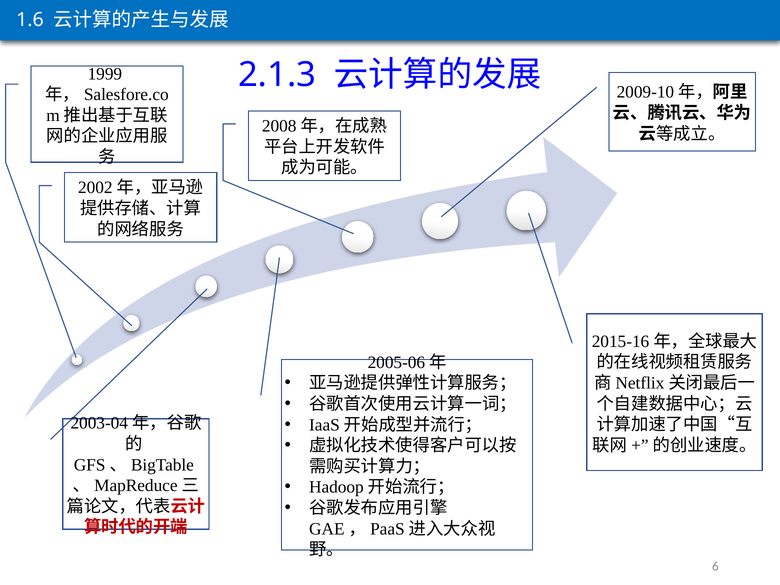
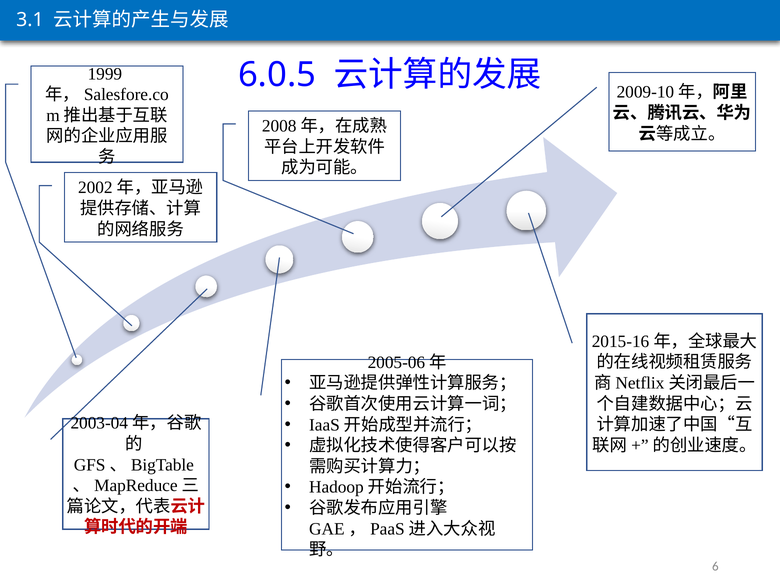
1.6: 1.6 -> 3.1 (30, 20)
2.1.3: 2.1.3 -> 6.0.5 (277, 75)
